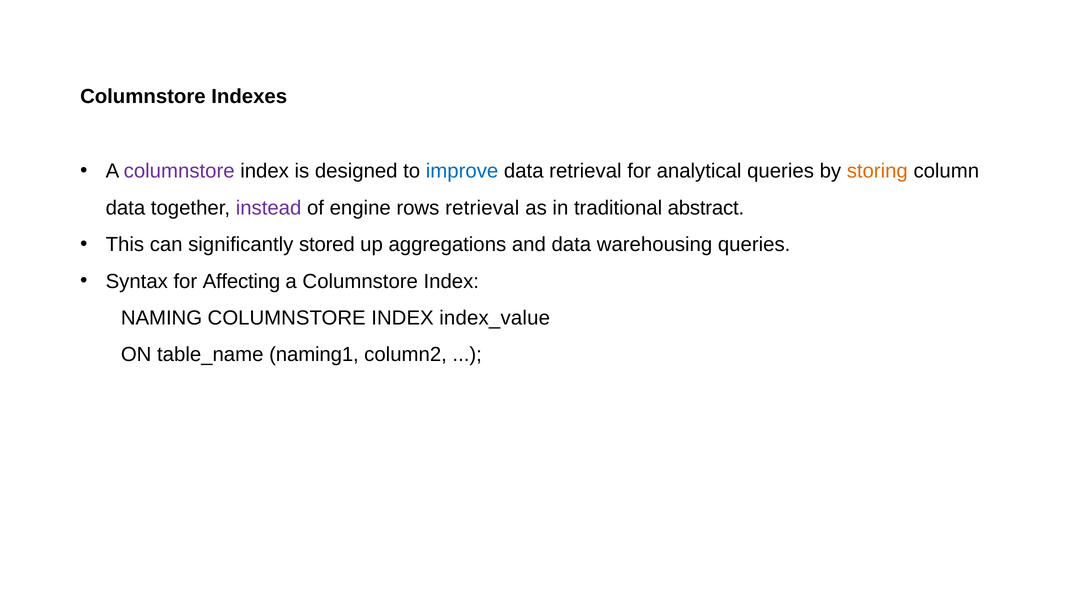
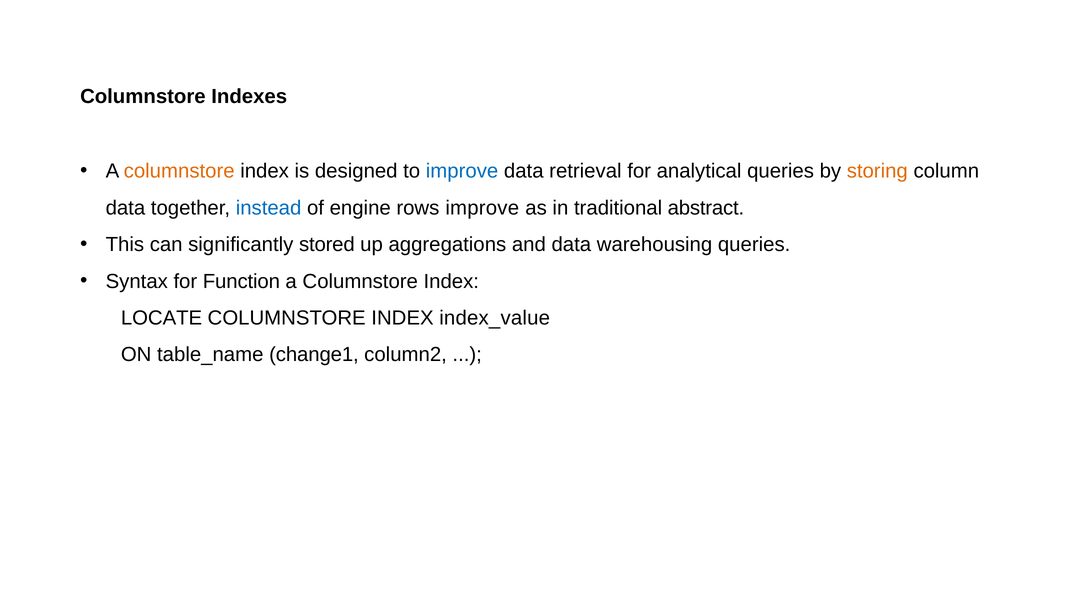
columnstore colour: purple -> orange (179, 171)
instead colour: purple -> blue (269, 208)
rows retrieval: retrieval -> improve (482, 208)
Affecting: Affecting -> Function (241, 281)
NAMING: NAMING -> LOCATE (162, 318)
naming1: naming1 -> change1 (314, 354)
